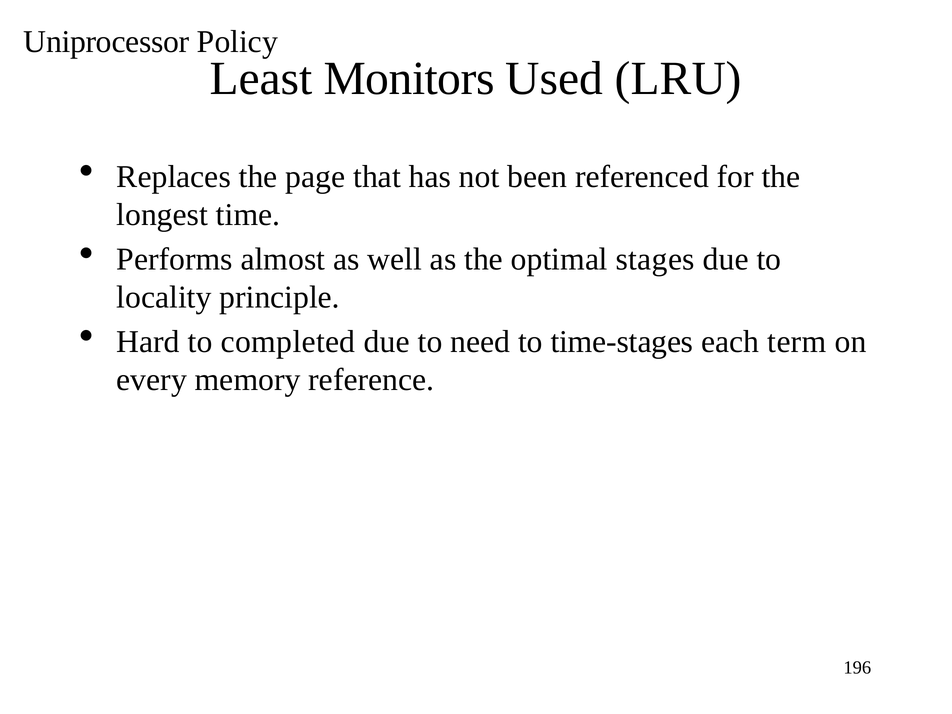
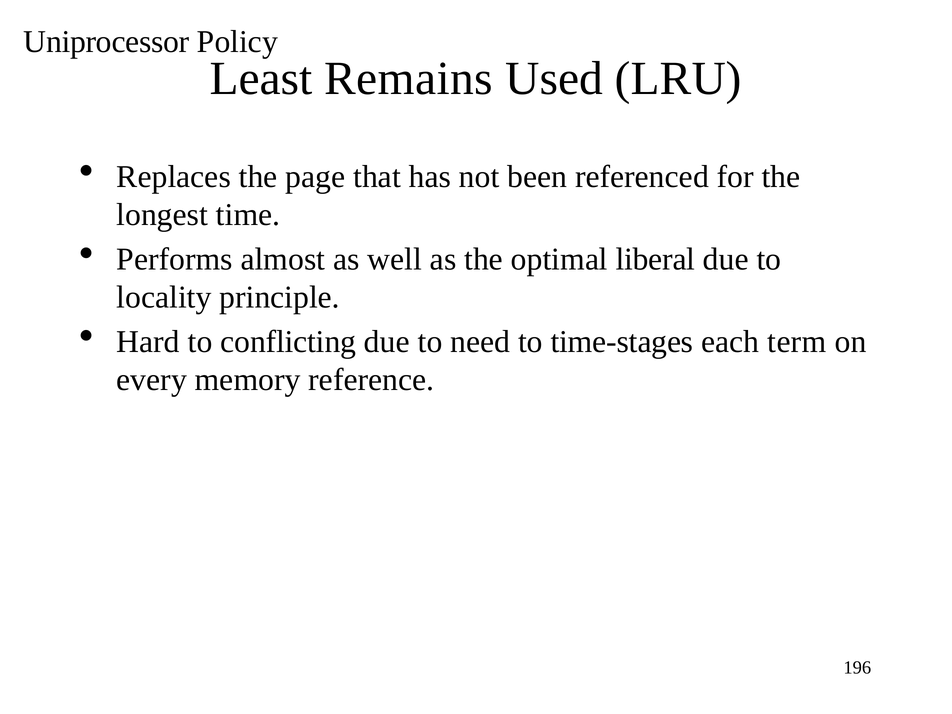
Monitors: Monitors -> Remains (409, 79)
stages: stages -> liberal (656, 259)
completed: completed -> conflicting (288, 342)
